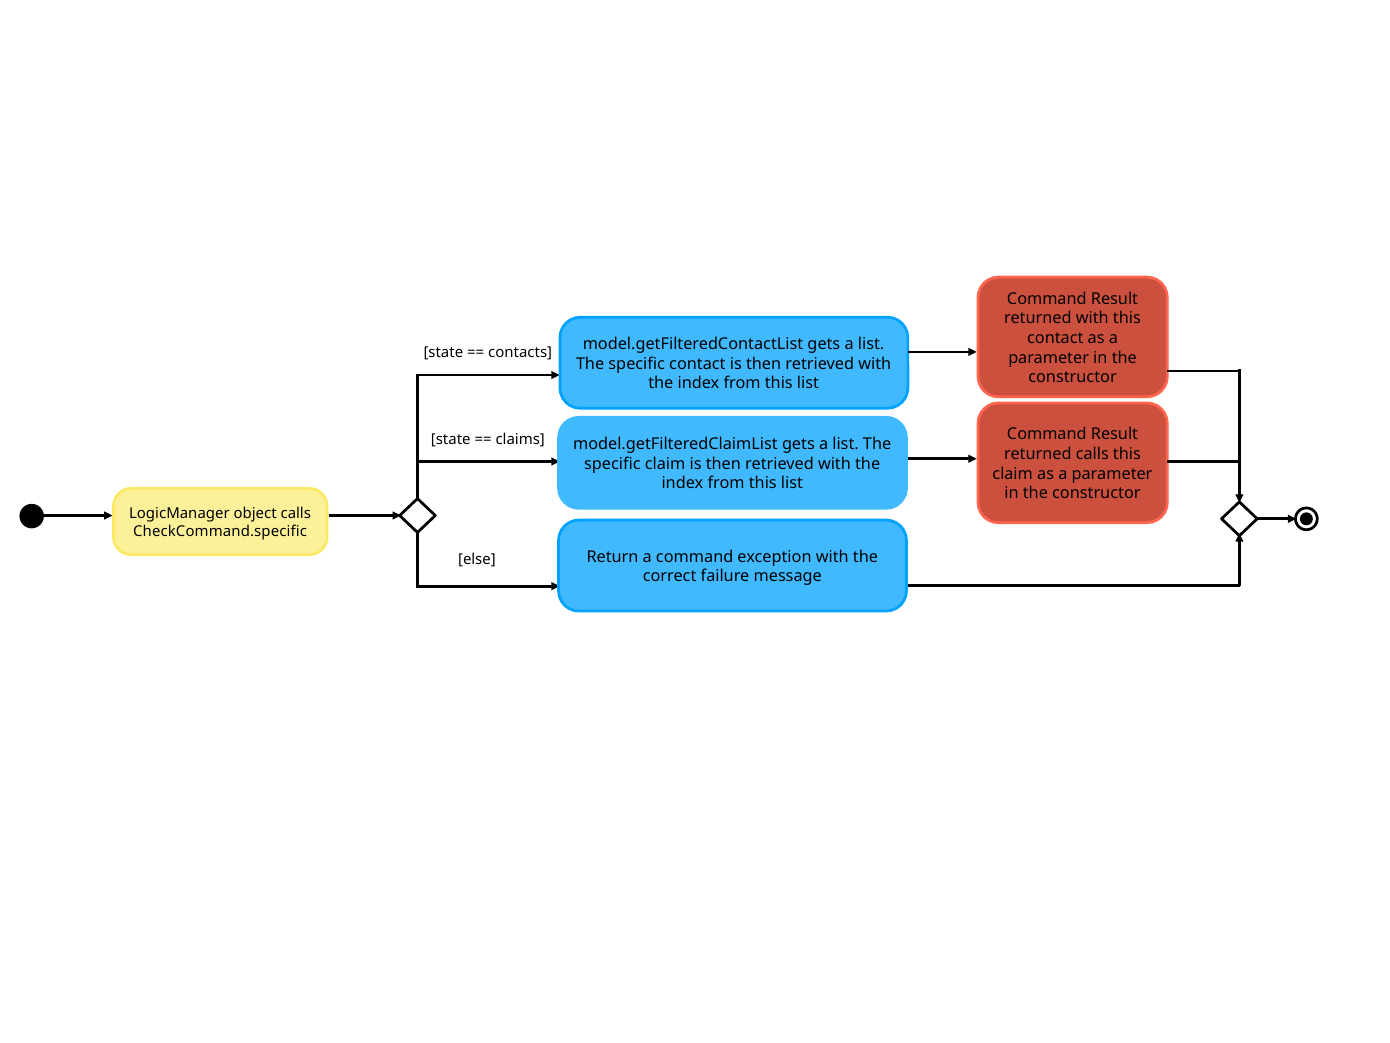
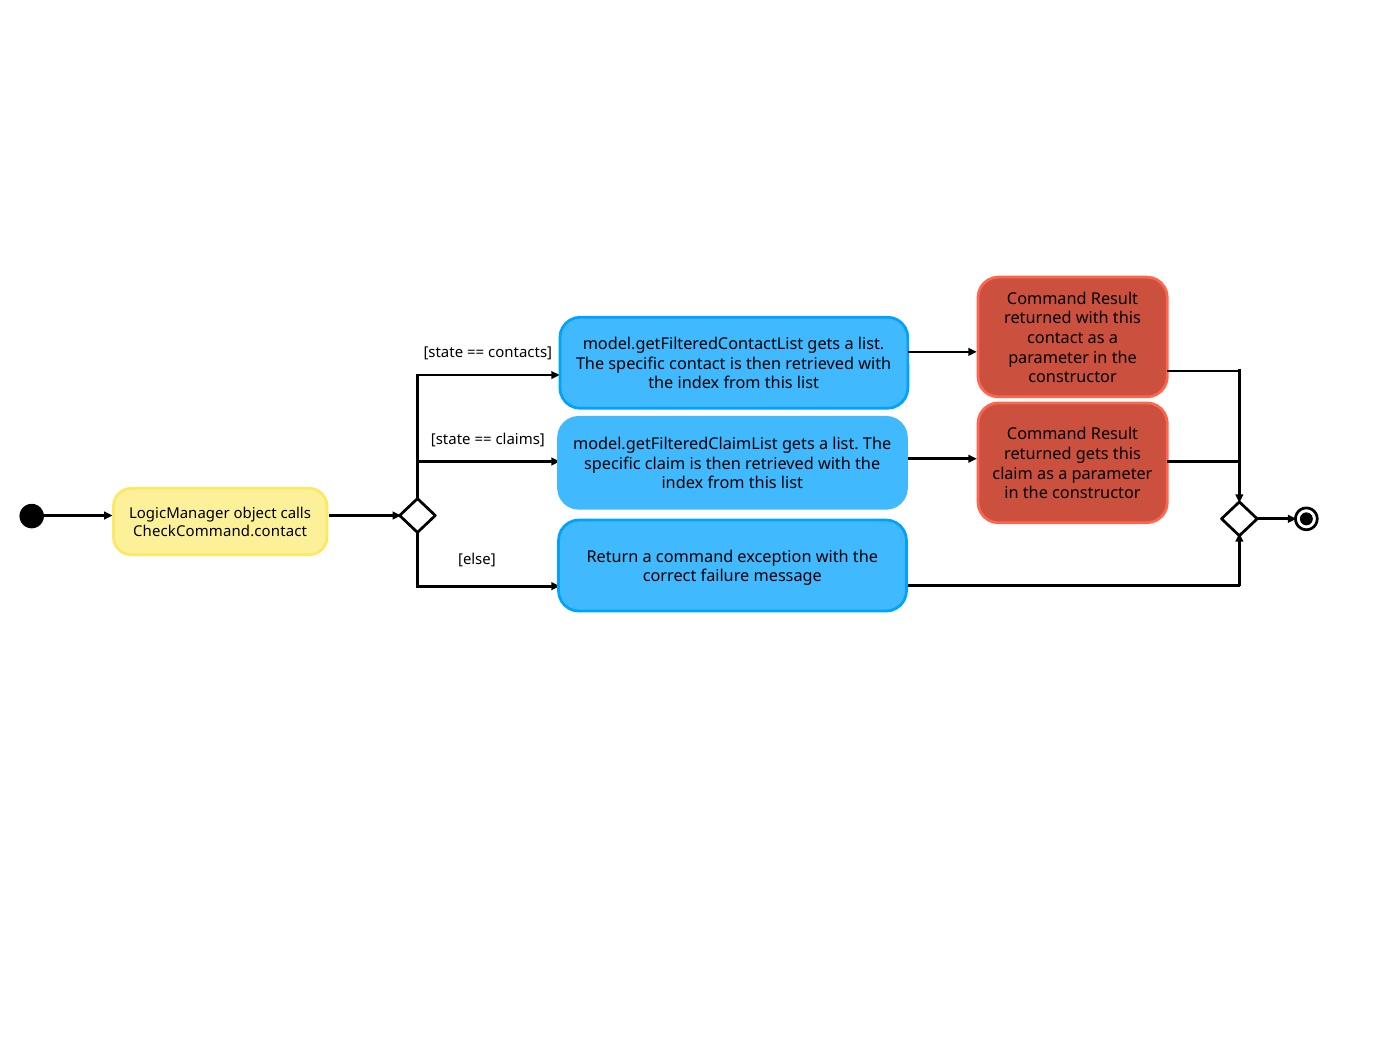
returned calls: calls -> gets (1092, 454)
CheckCommand.specific: CheckCommand.specific -> CheckCommand.contact (220, 531)
